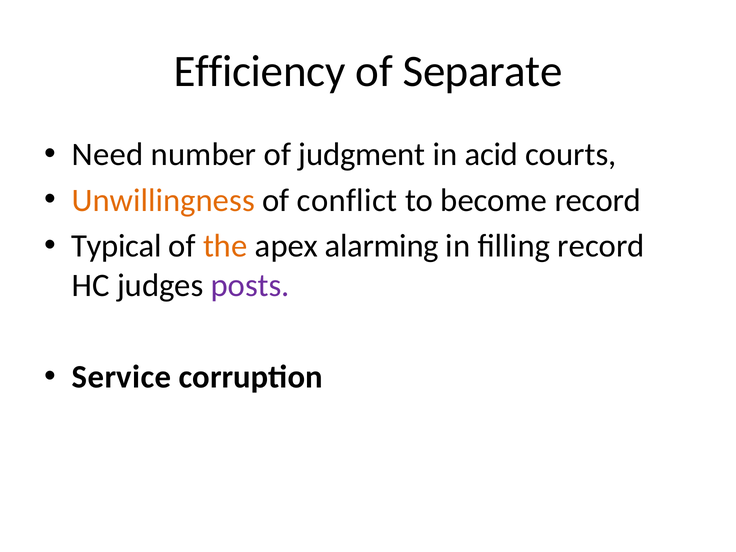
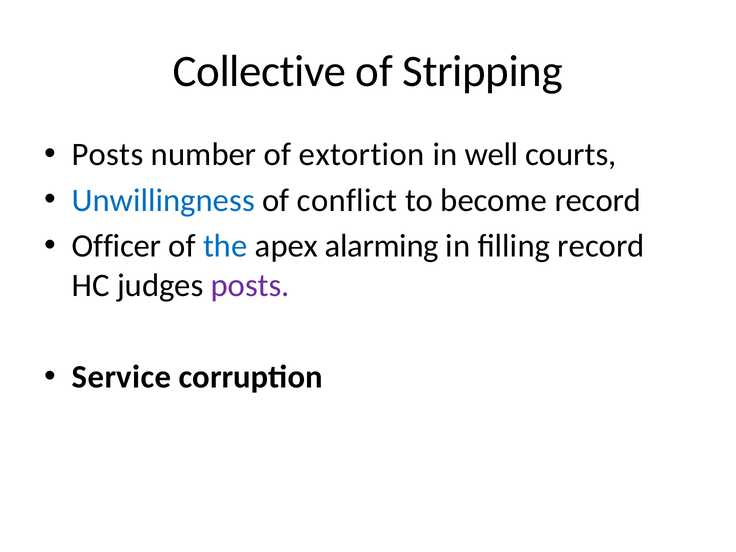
Efficiency: Efficiency -> Collective (260, 71)
Separate: Separate -> Stripping (483, 71)
Need: Need -> Posts (108, 154)
judgment: judgment -> extortion (362, 154)
acid: acid -> well (491, 154)
Unwillingness colour: orange -> blue (163, 200)
Typical: Typical -> Officer (116, 246)
the colour: orange -> blue (225, 246)
